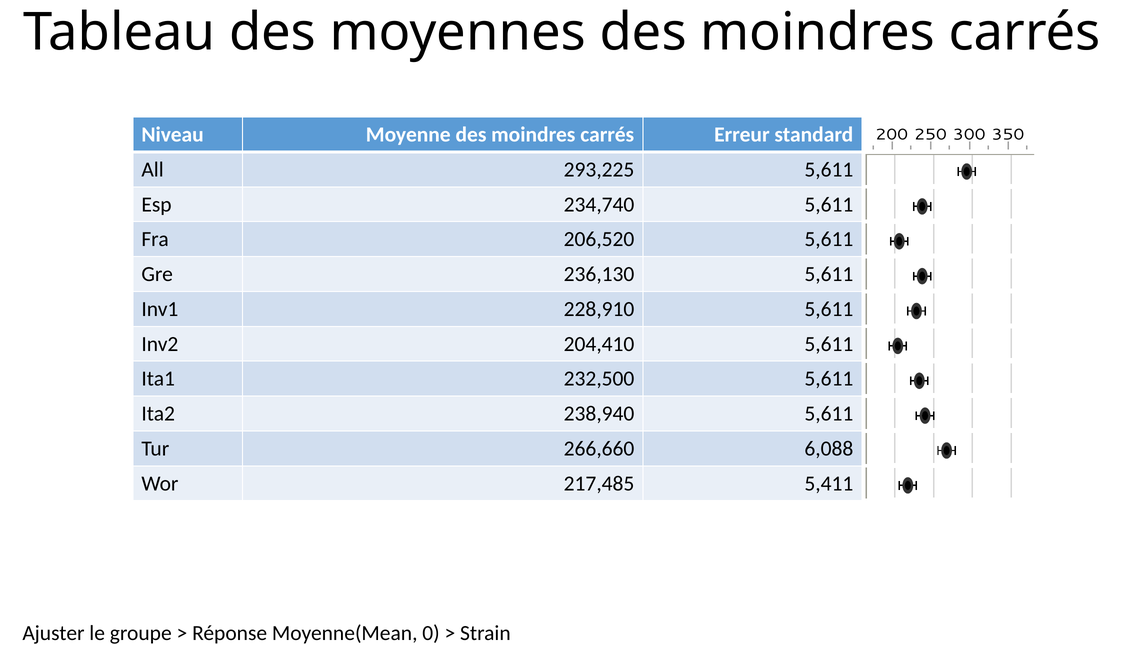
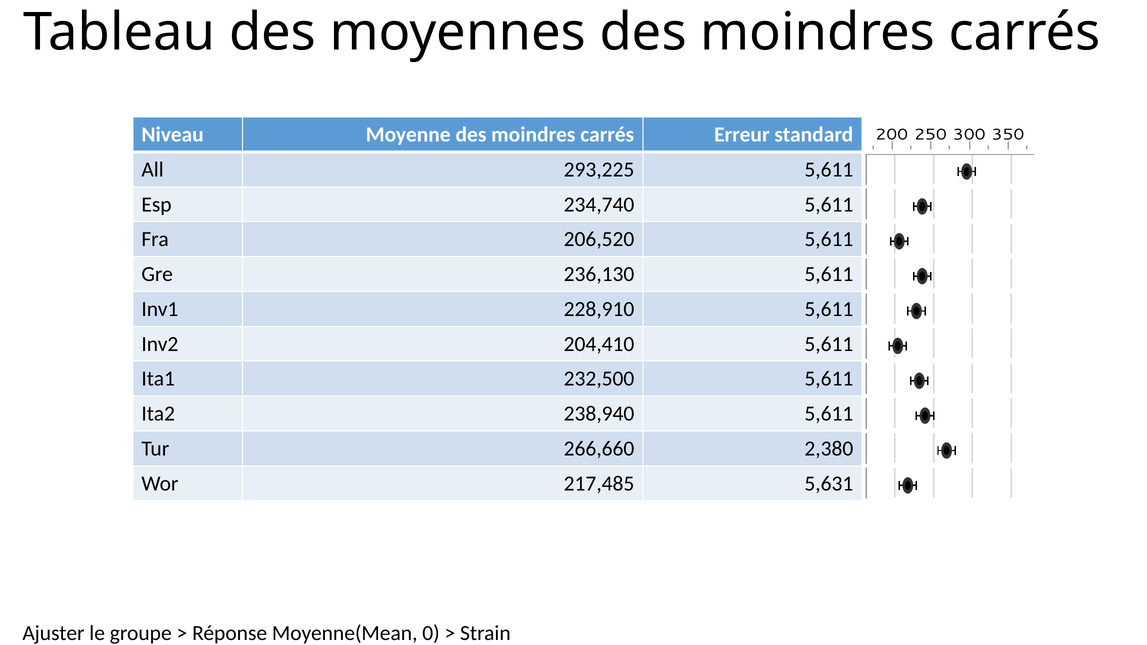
6,088: 6,088 -> 2,380 (829, 449)
5,411: 5,411 -> 5,631 (829, 484)
